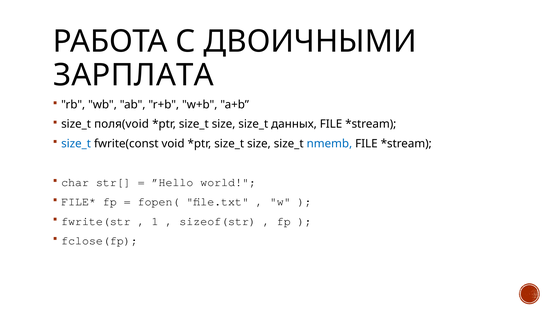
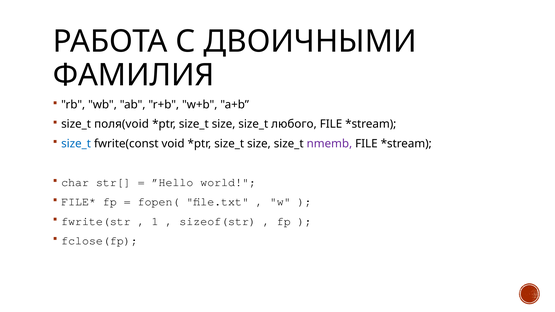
ЗАРПЛАТА: ЗАРПЛАТА -> ФАМИЛИЯ (134, 75)
данных: данных -> любого (294, 124)
nmemb colour: blue -> purple (329, 144)
